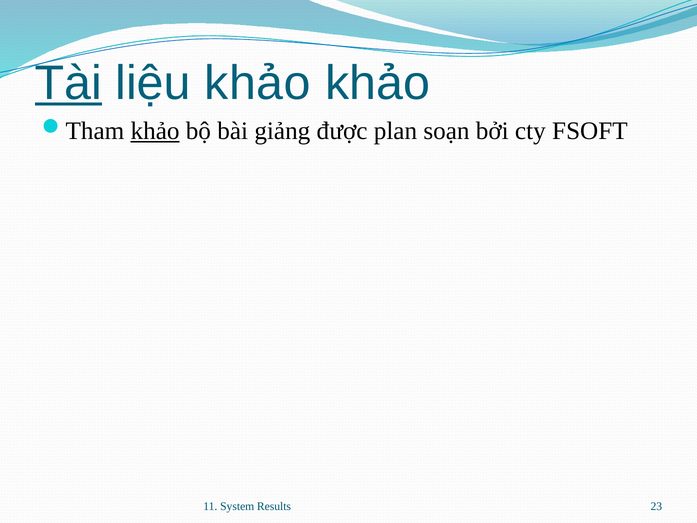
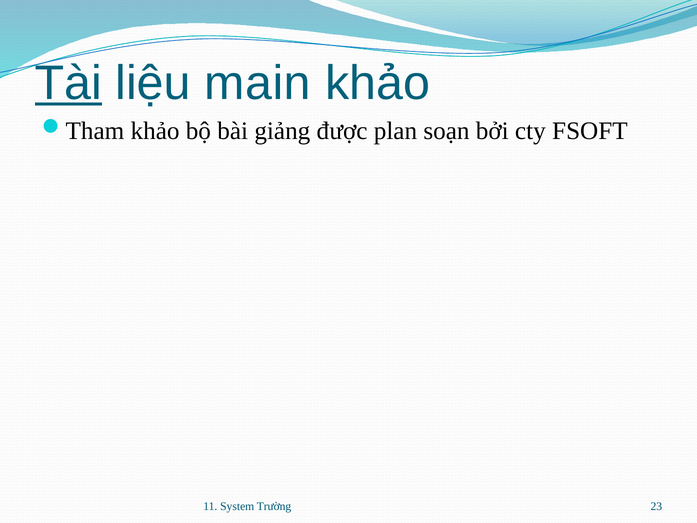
liệu khảo: khảo -> main (258, 83)
khảo underline: present -> none (155, 131)
Results: Results -> Trường (274, 506)
